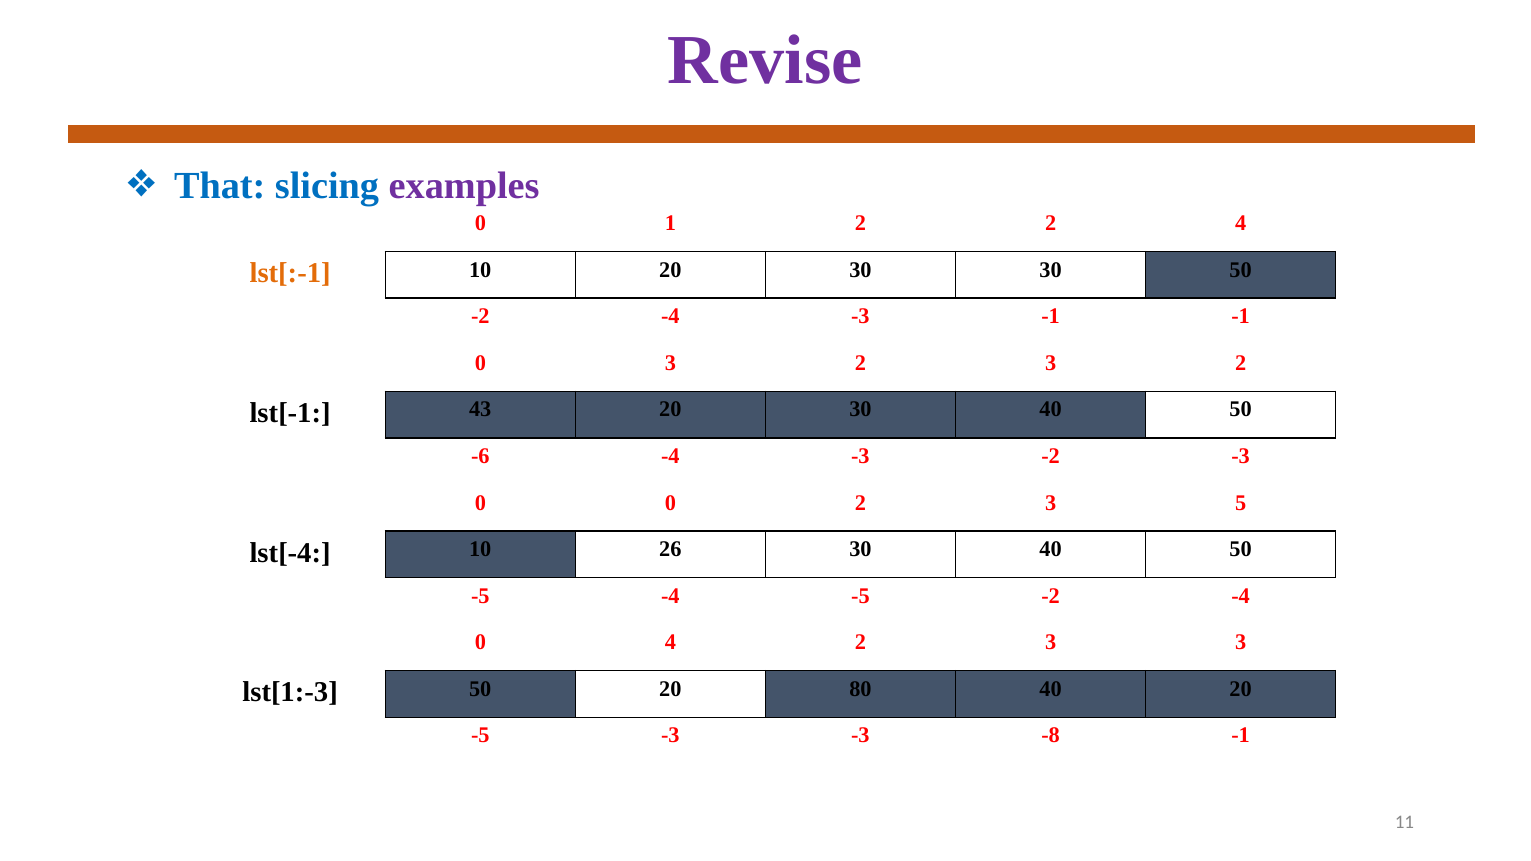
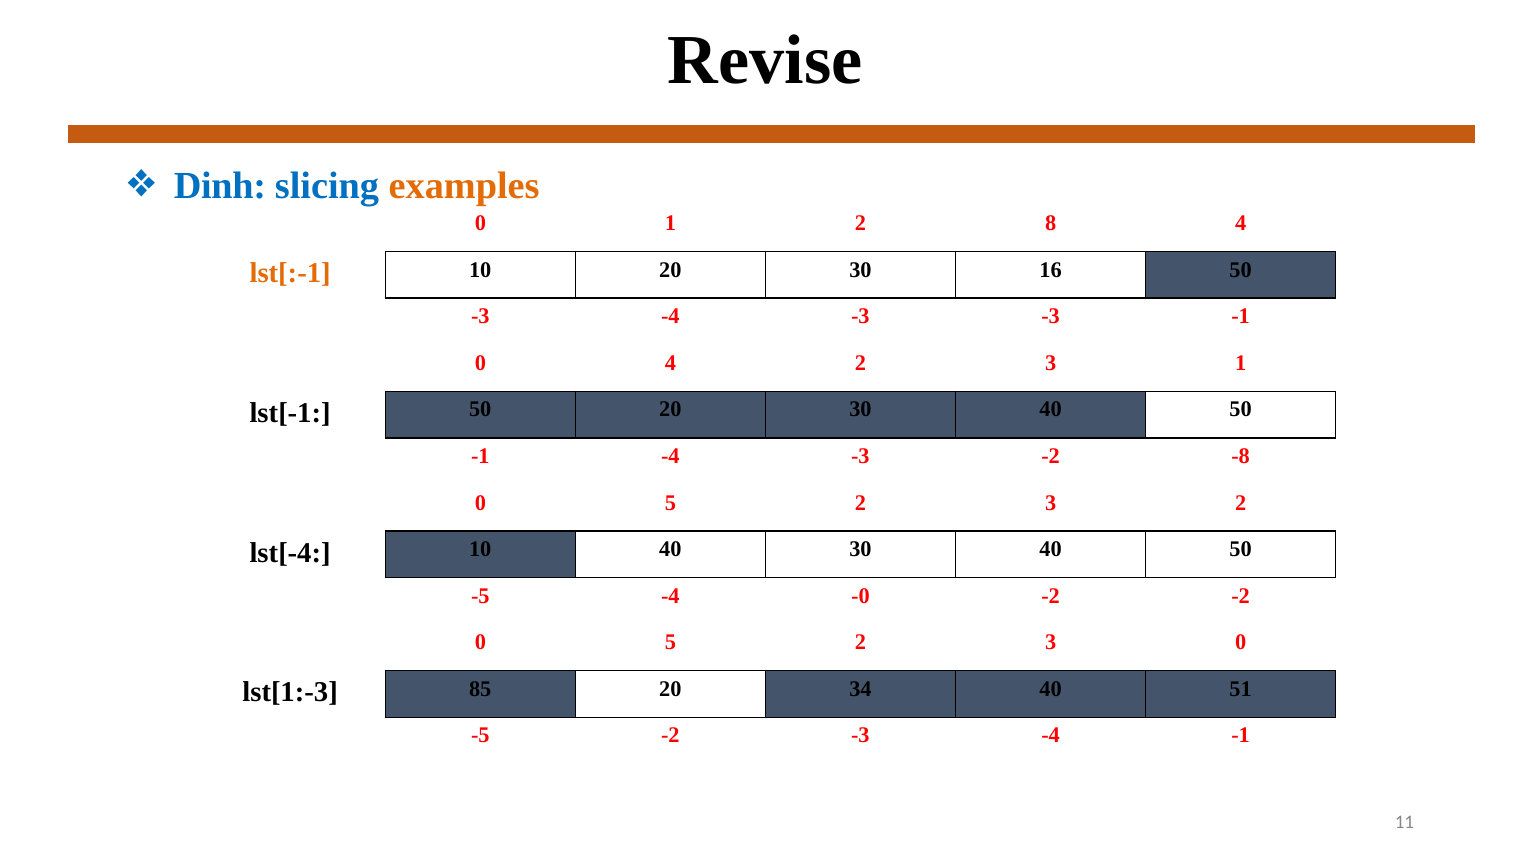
Revise colour: purple -> black (765, 61)
That: That -> Dinh (220, 186)
examples colour: purple -> orange (464, 186)
2 2: 2 -> 8 (1051, 223)
30 30: 30 -> 16 (1051, 270)
-2: -2 -> -3 (480, 316)
-3 -1: -1 -> -3 (1051, 316)
0 3: 3 -> 4 (670, 363)
2 3 2: 2 -> 1 (1241, 363)
lst[-1 43: 43 -> 50 (480, 410)
-6: -6 -> -1 (480, 456)
-2 -3: -3 -> -8 (1241, 456)
0: 0 -> 5 (670, 503)
3 5: 5 -> 2 (1241, 503)
10 26: 26 -> 40 (670, 549)
-4 -5: -5 -> -0 (860, 596)
-4: -4 -> -2 (1241, 596)
4: 4 -> 5 (670, 642)
3 3: 3 -> 0 (1241, 642)
lst[1:-3 50: 50 -> 85 (480, 689)
80: 80 -> 34 (860, 689)
40 20: 20 -> 51 (1241, 689)
-5 -3: -3 -> -2 (670, 736)
-8: -8 -> -4 (1051, 736)
